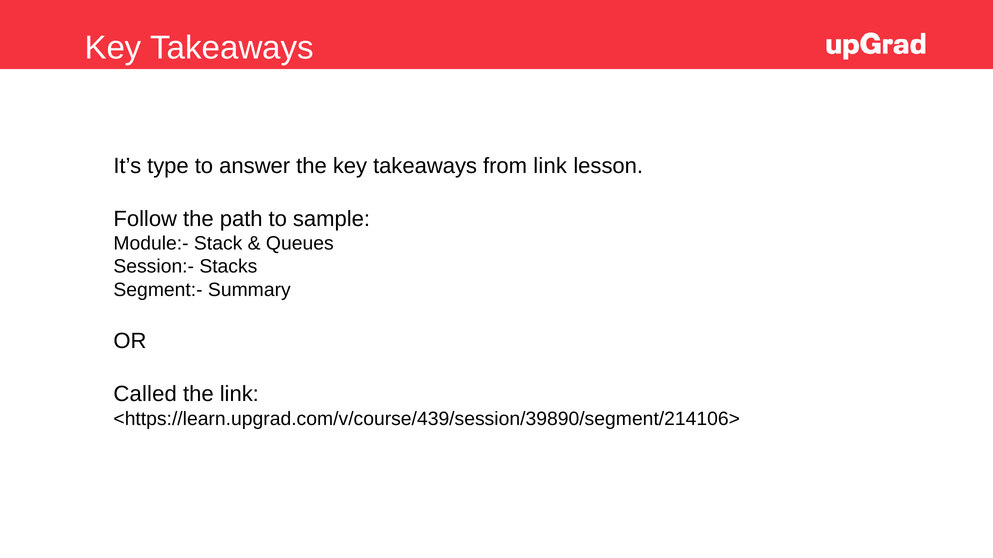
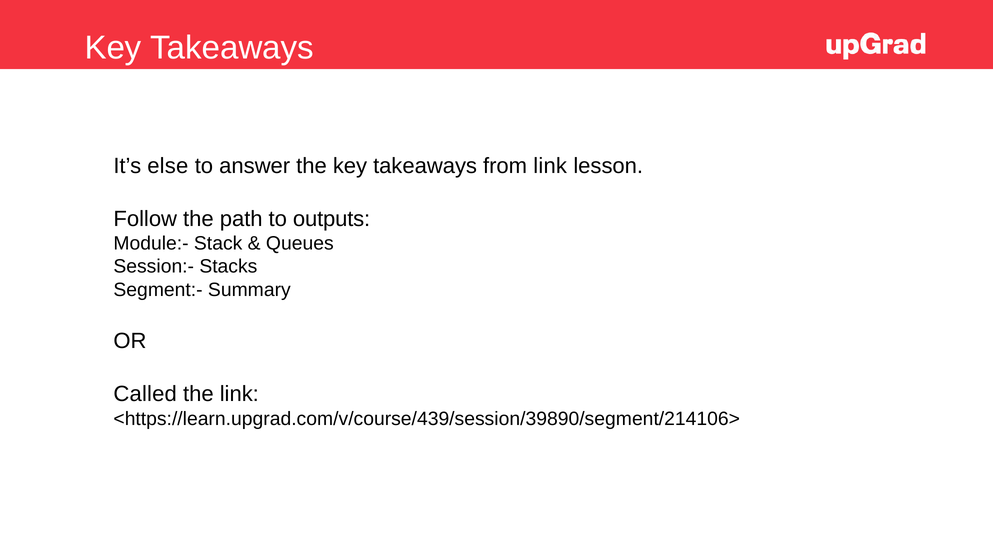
type: type -> else (168, 166)
sample: sample -> outputs (332, 219)
